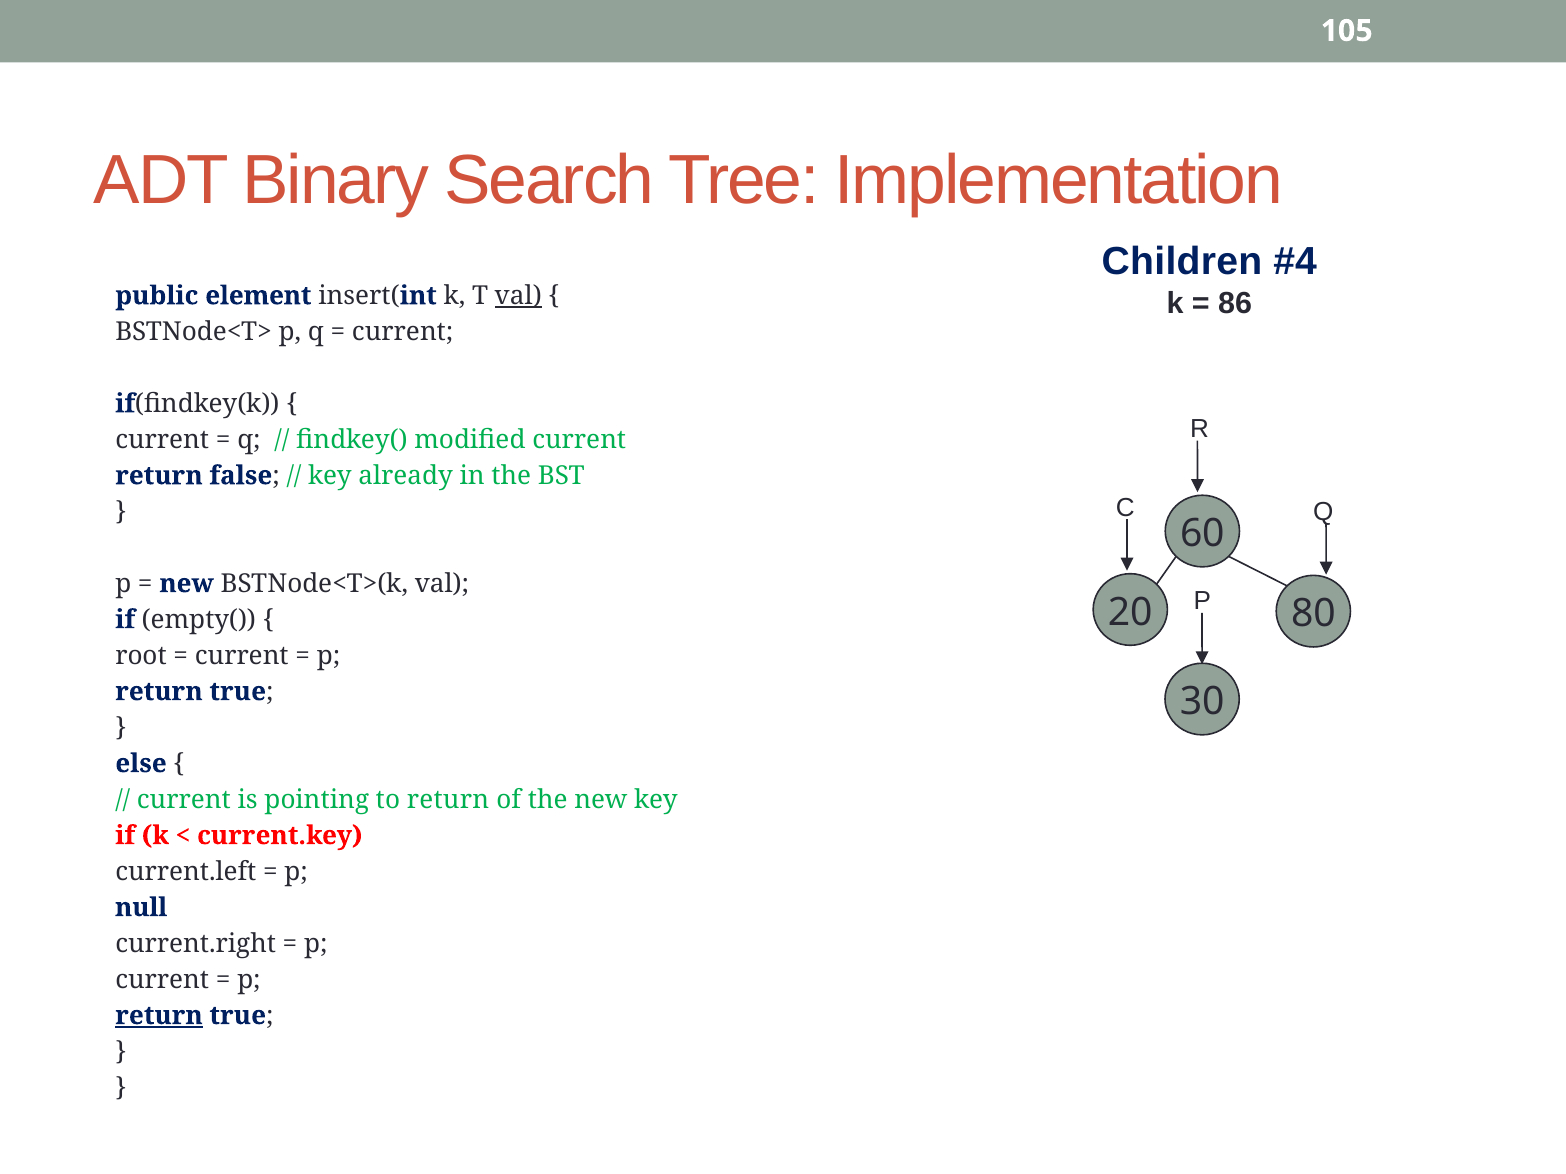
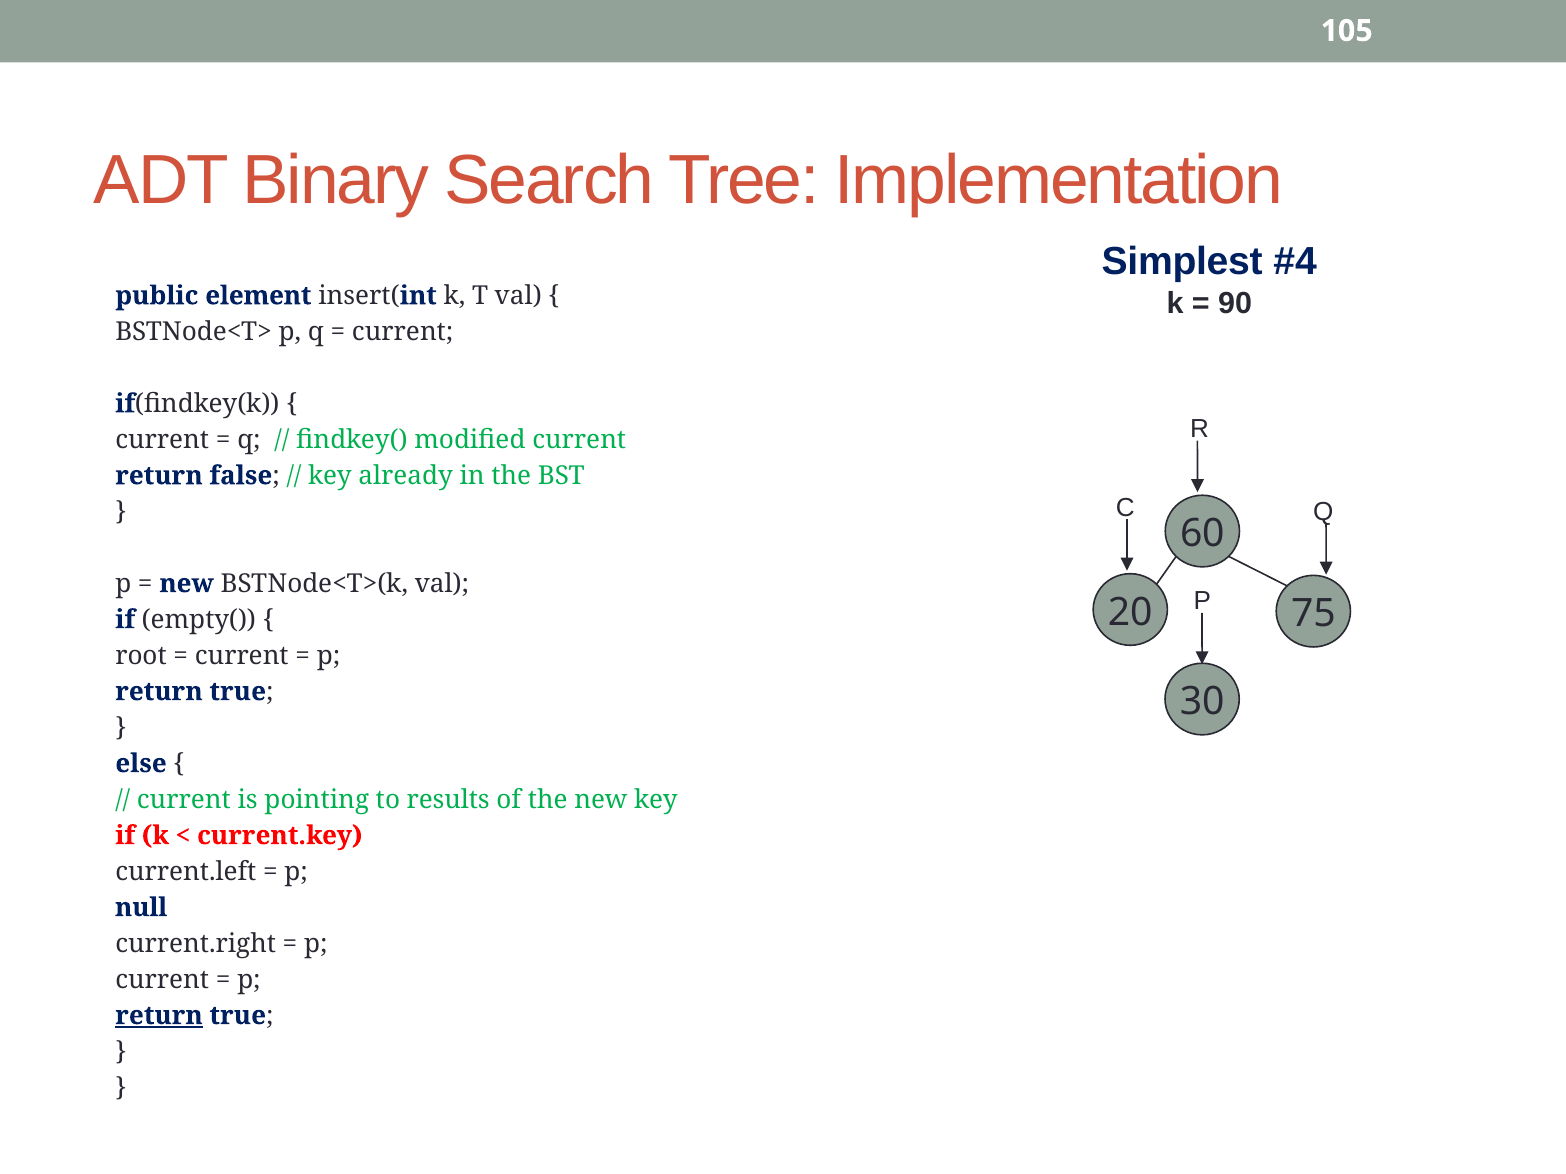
Children: Children -> Simplest (1182, 262)
val underline: present -> none (518, 296)
86: 86 -> 90 (1235, 303)
80: 80 -> 75 (1313, 614)
to return: return -> results (448, 800)
